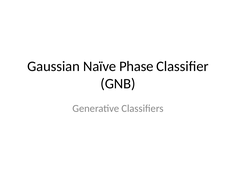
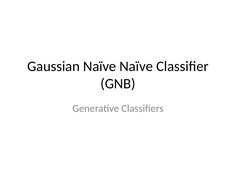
Naïve Phase: Phase -> Naïve (136, 66)
